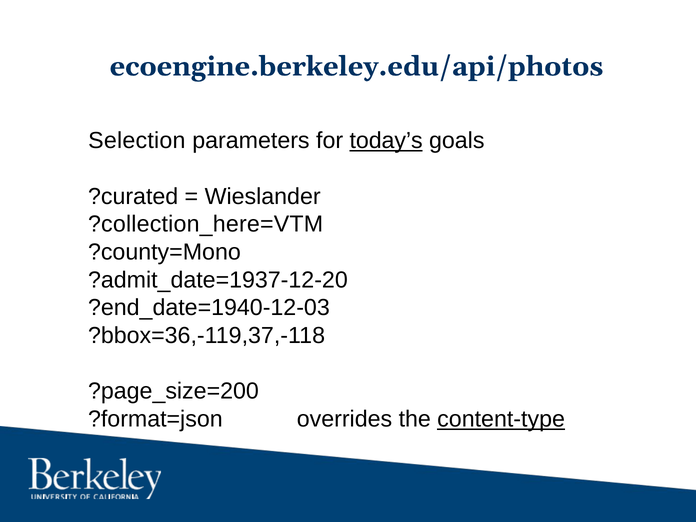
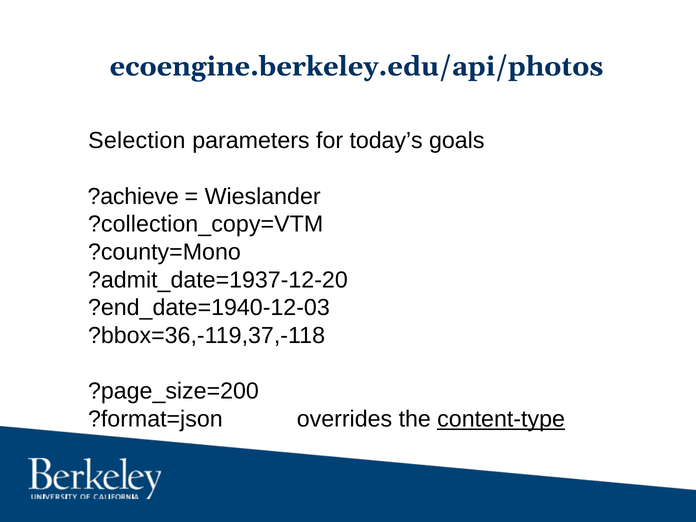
today’s underline: present -> none (386, 141)
?curated: ?curated -> ?achieve (133, 196)
?collection_here=VTM: ?collection_here=VTM -> ?collection_copy=VTM (206, 224)
